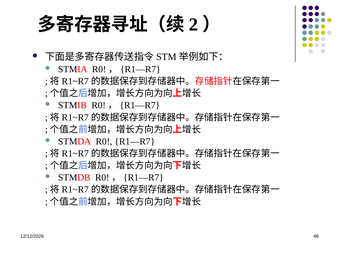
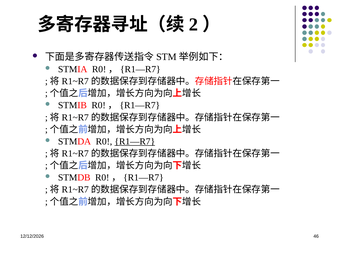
R1—R7 underline: none -> present (135, 142)
